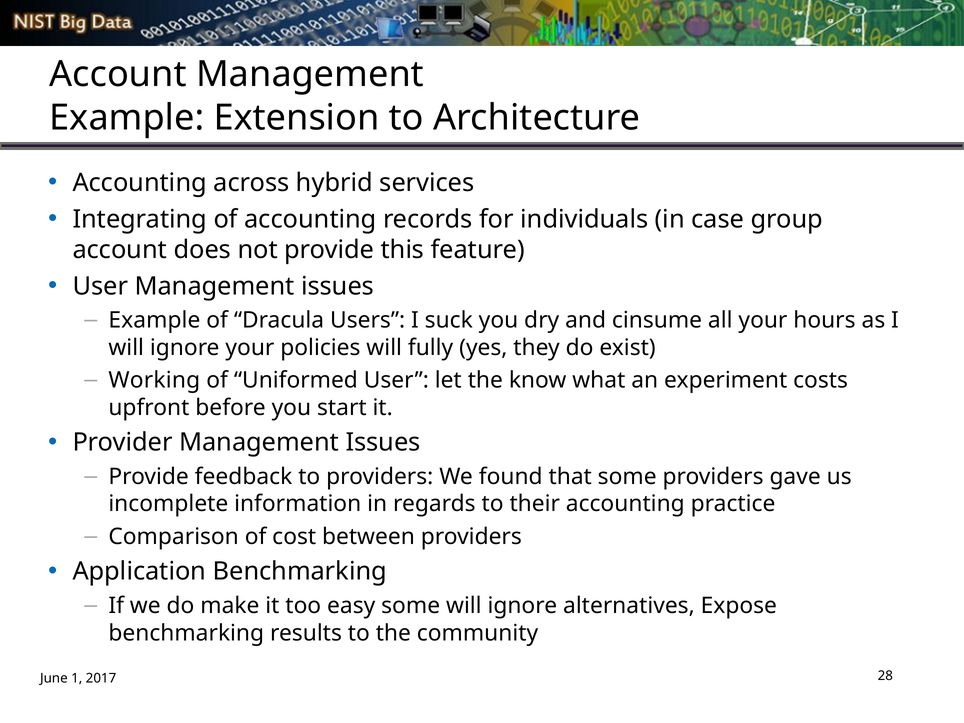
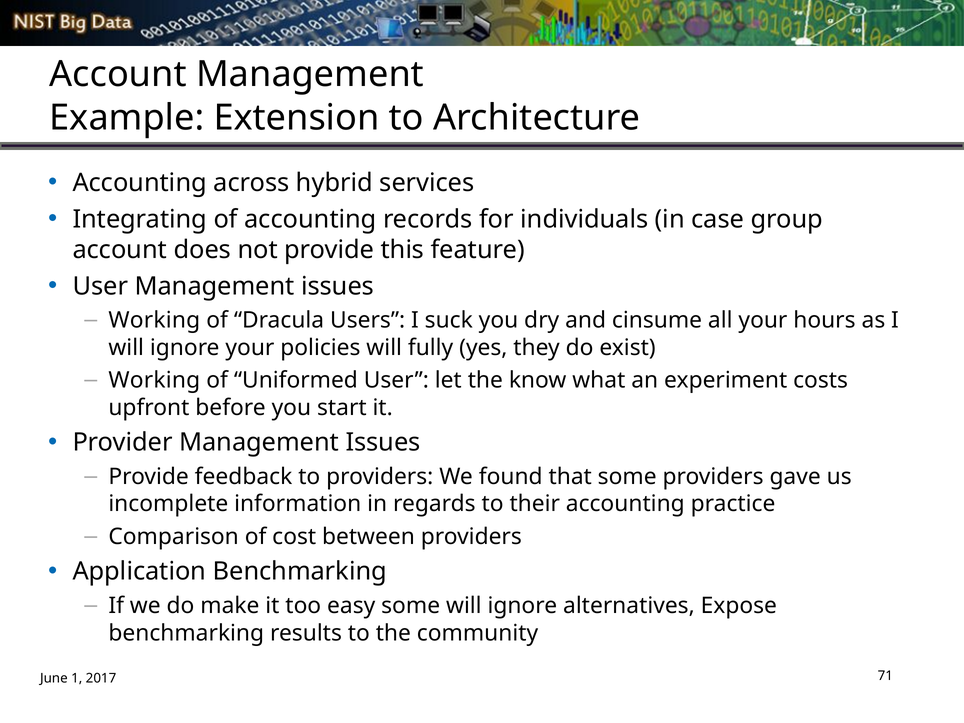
Example: Example -> Working (154, 320)
28: 28 -> 71 (885, 676)
